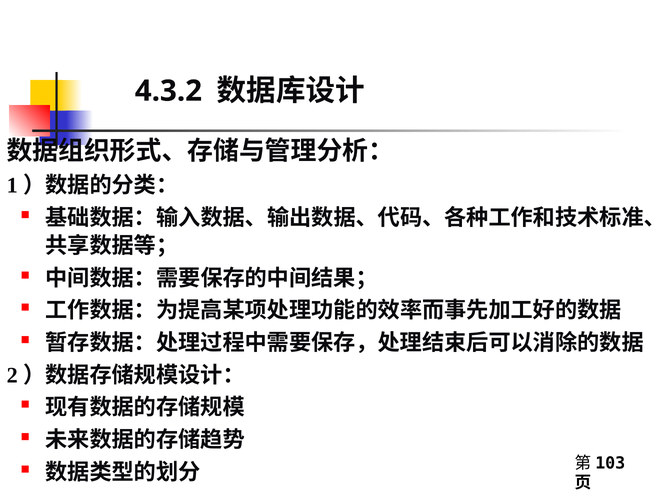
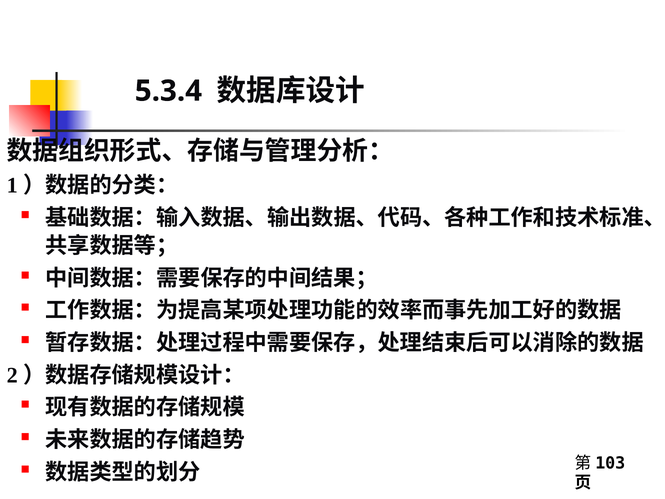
4.3.2: 4.3.2 -> 5.3.4 (168, 91)
